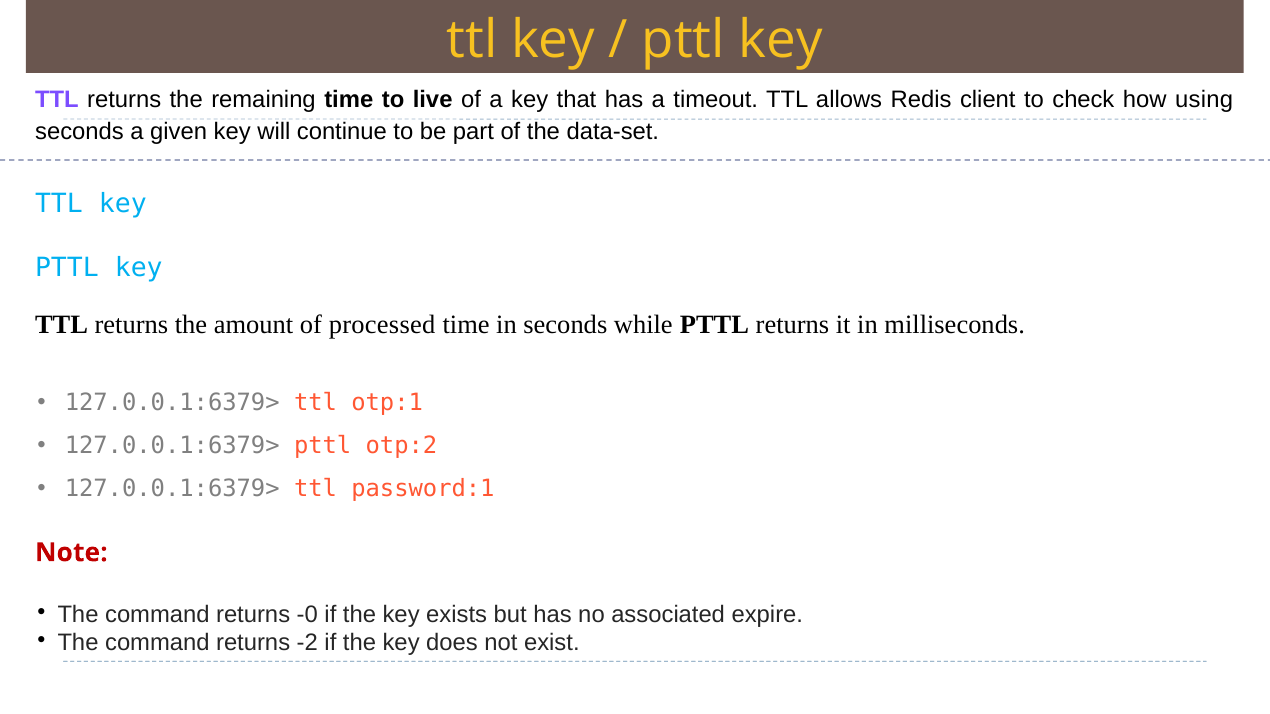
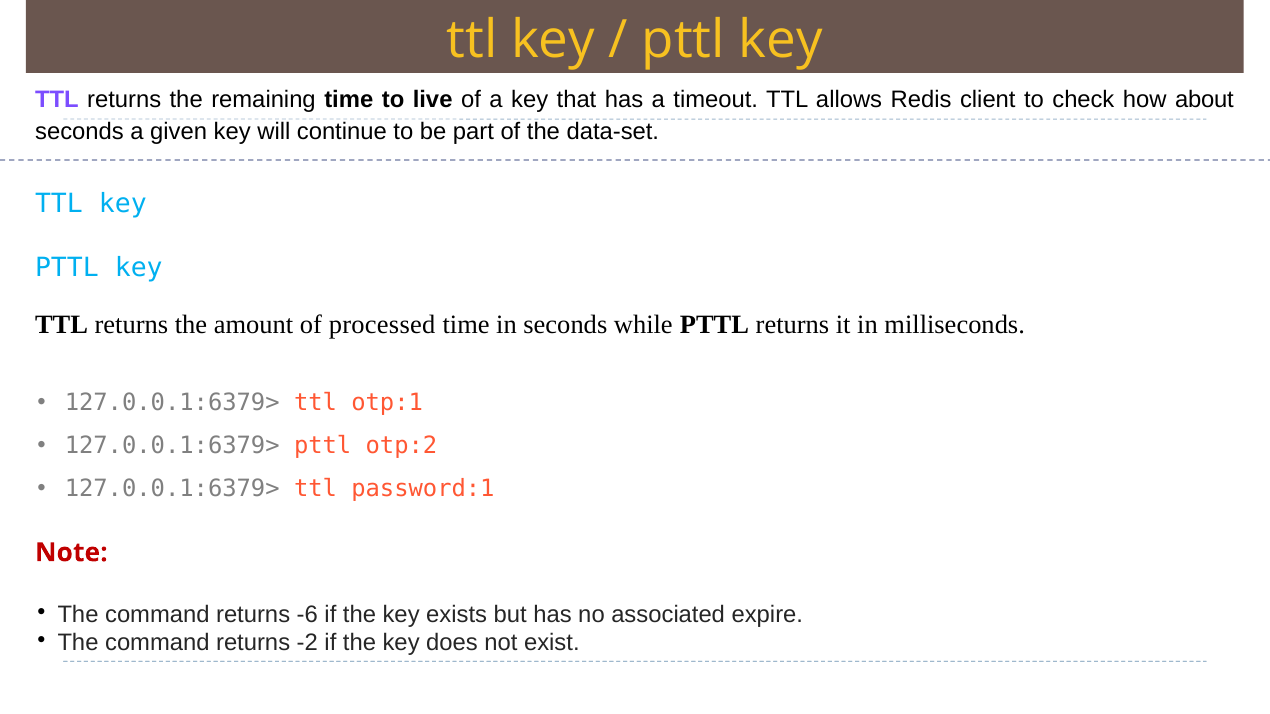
using: using -> about (1204, 100)
-0: -0 -> -6 (307, 615)
